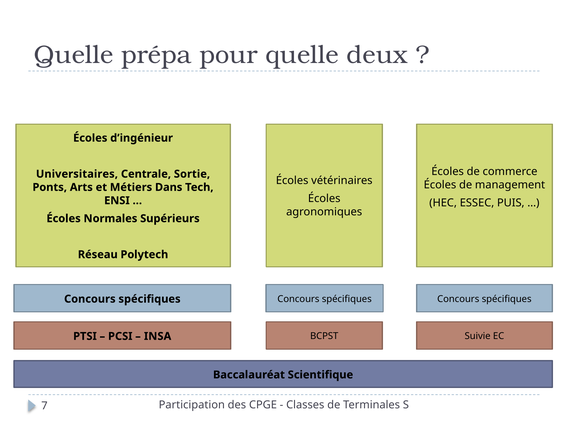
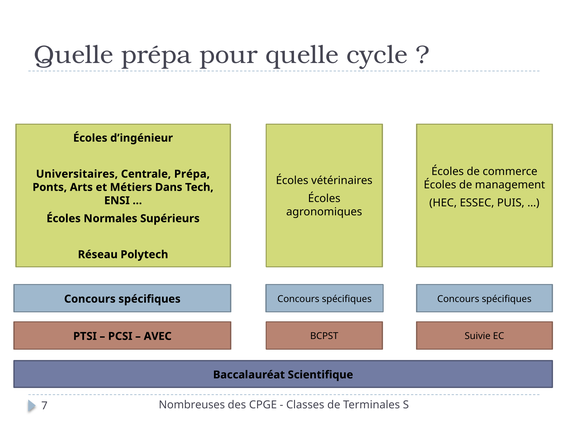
deux: deux -> cycle (377, 55)
Centrale Sortie: Sortie -> Prépa (192, 174)
INSA: INSA -> AVEC (158, 336)
Participation: Participation -> Nombreuses (192, 405)
